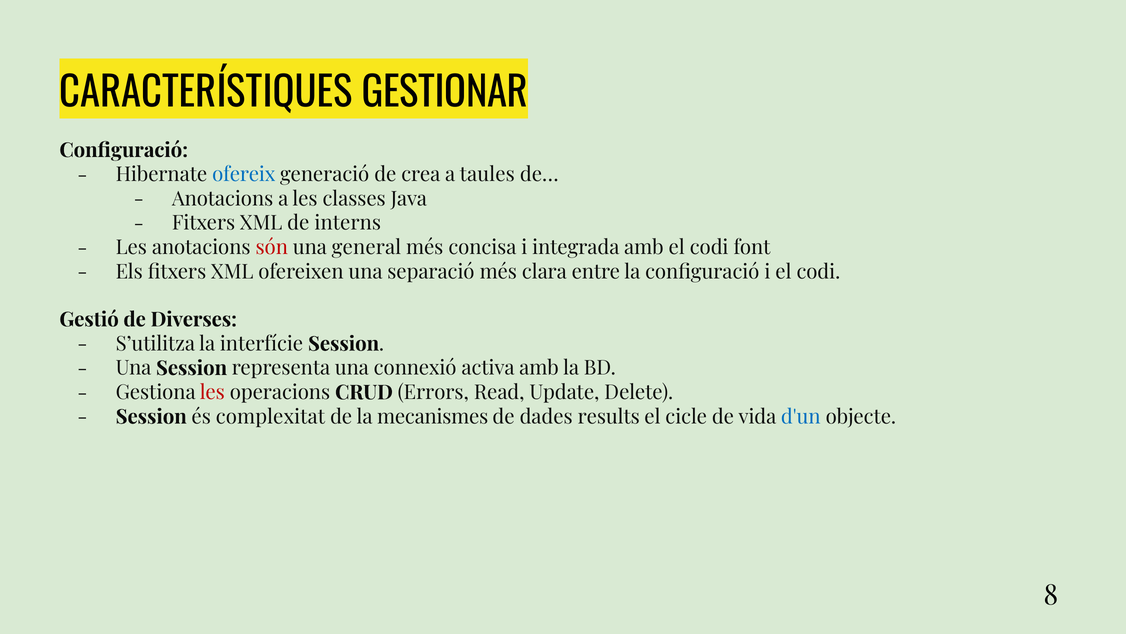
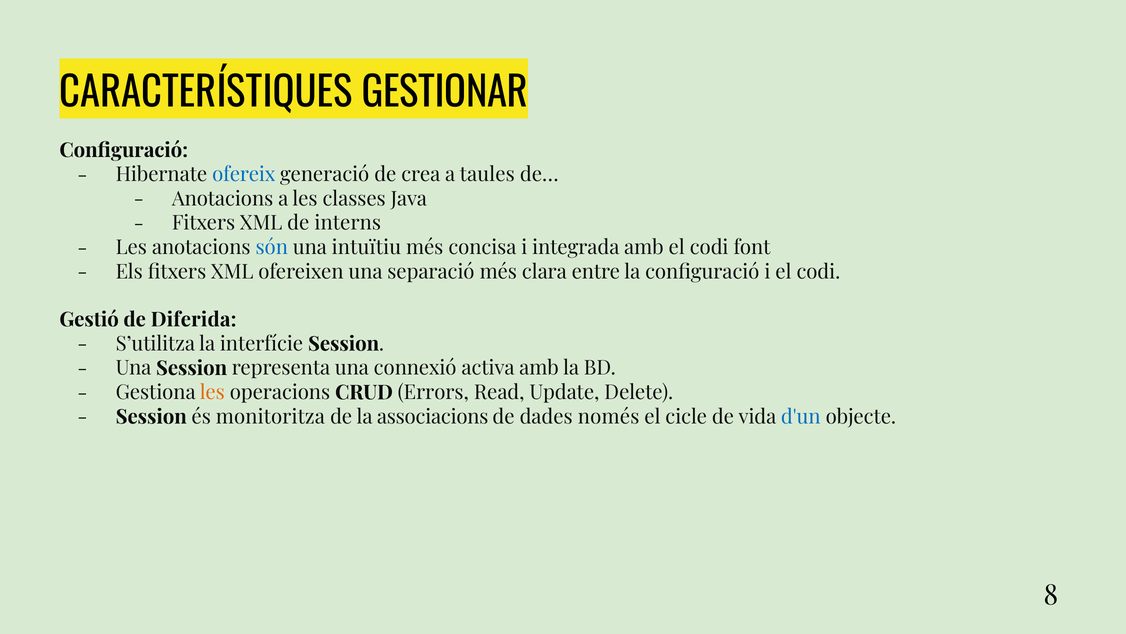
són colour: red -> blue (272, 247)
general: general -> intuïtiu (366, 247)
Diverses: Diverses -> Diferida (194, 319)
les colour: red -> orange (212, 392)
complexitat: complexitat -> monitoritza (270, 417)
mecanismes: mecanismes -> associacions (433, 417)
results: results -> només (609, 417)
